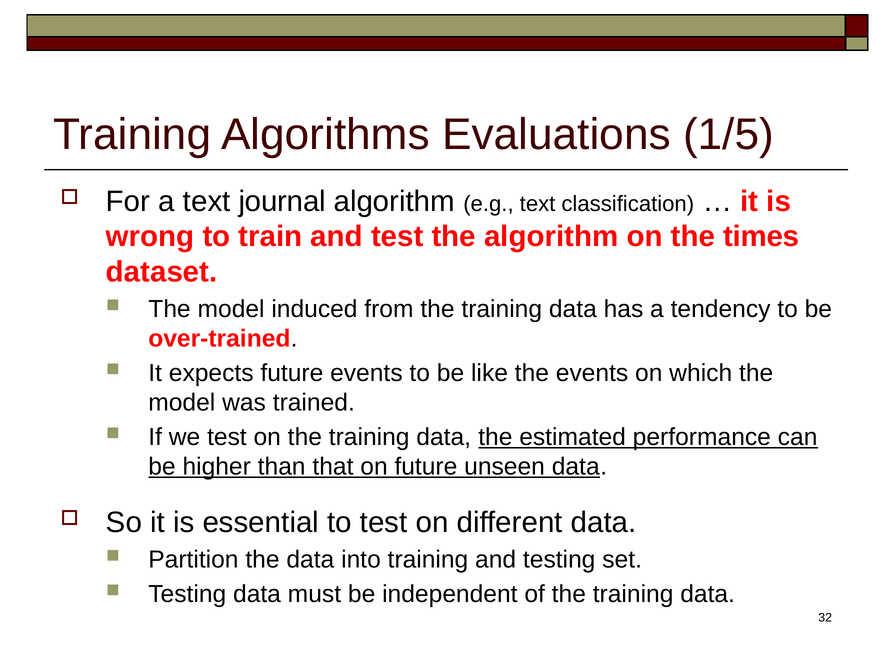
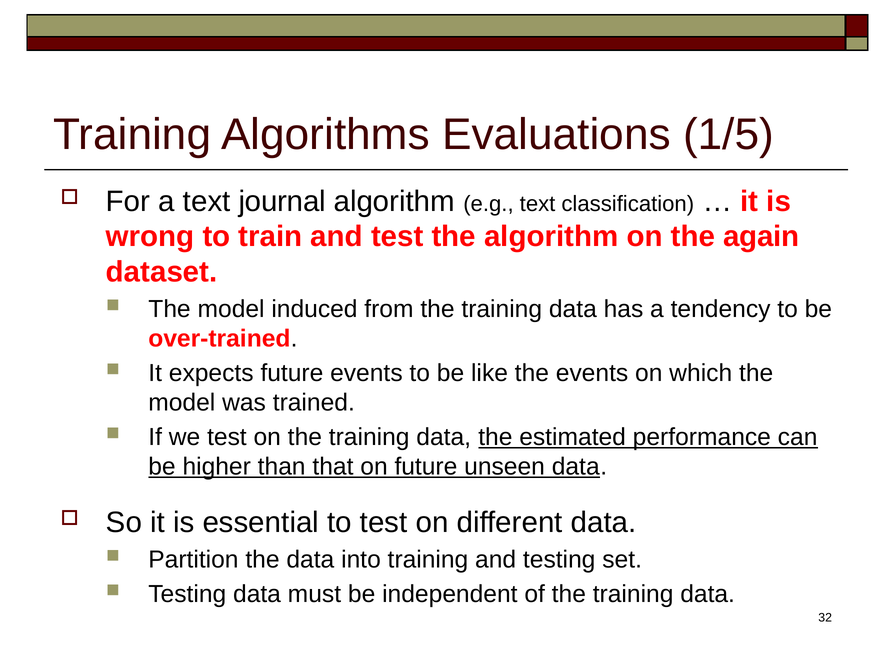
times: times -> again (761, 237)
